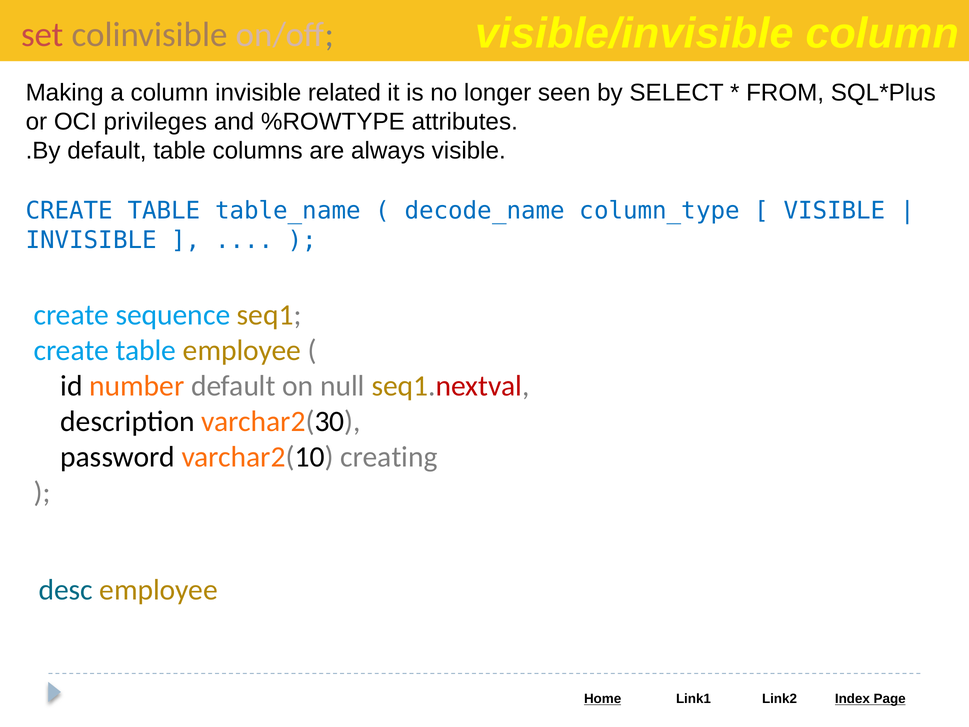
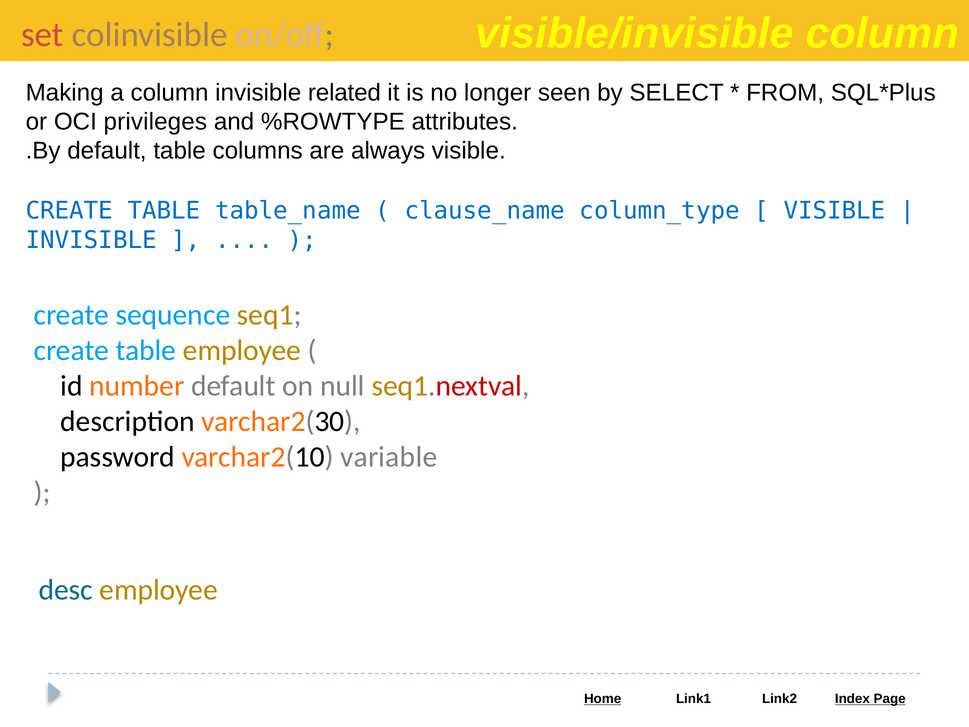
decode_name: decode_name -> clause_name (485, 211)
creating: creating -> variable (389, 457)
